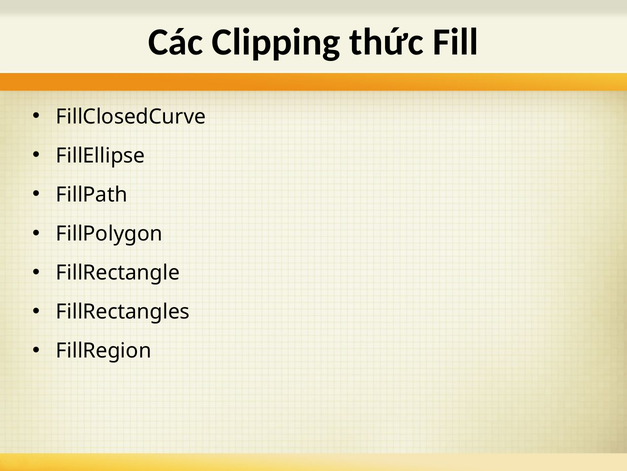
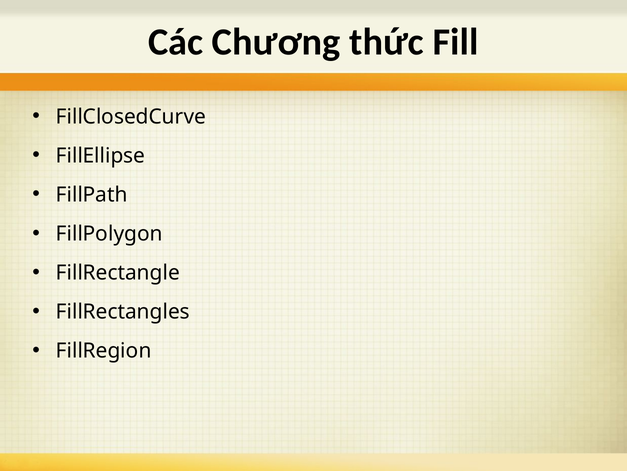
Clipping: Clipping -> Chương (276, 42)
